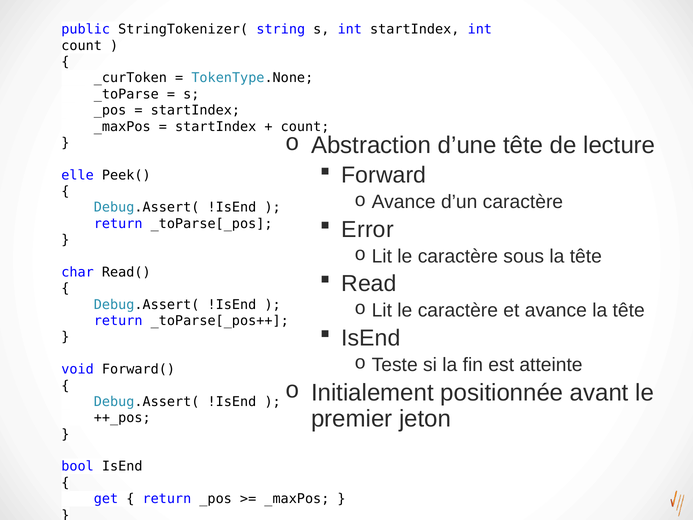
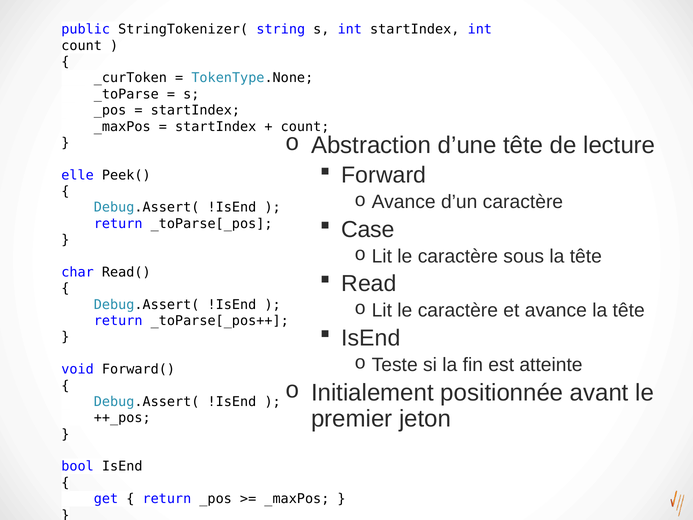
Error: Error -> Case (368, 229)
